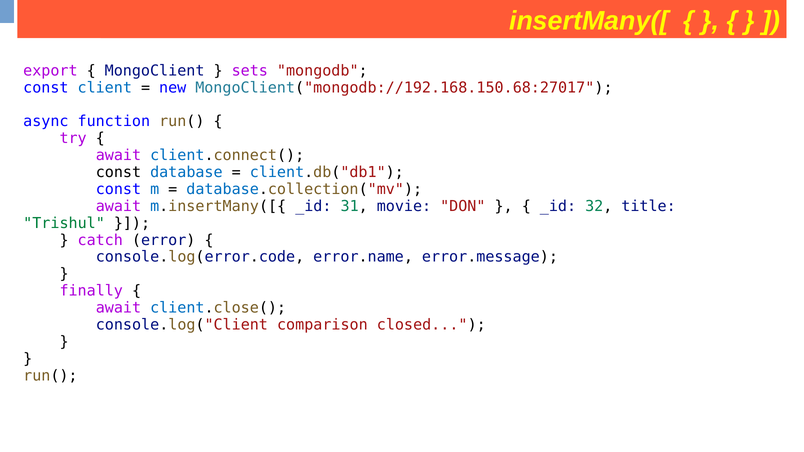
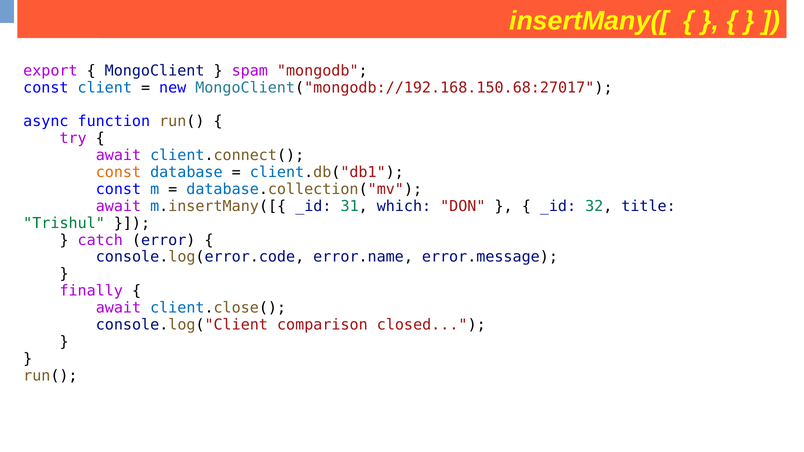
sets: sets -> spam (250, 71)
const colour: black -> orange (118, 172)
movie: movie -> which (404, 206)
